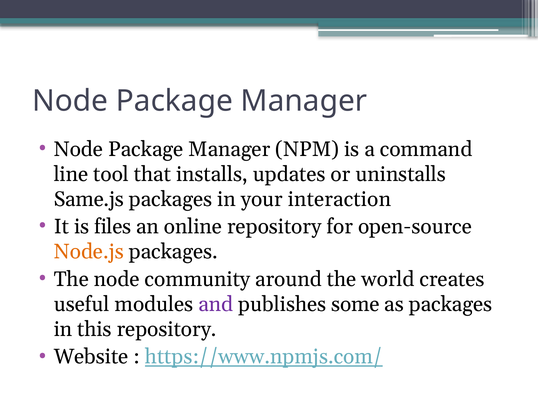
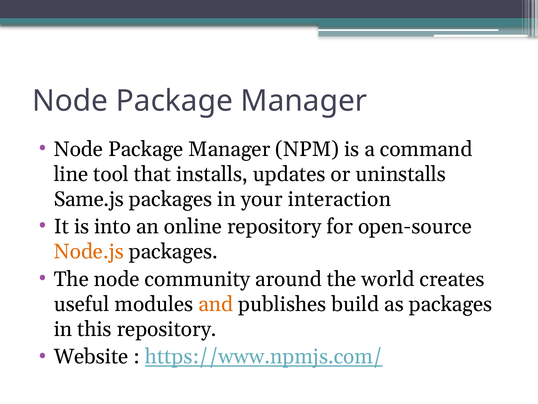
files: files -> into (113, 226)
and colour: purple -> orange (216, 304)
some: some -> build (355, 304)
